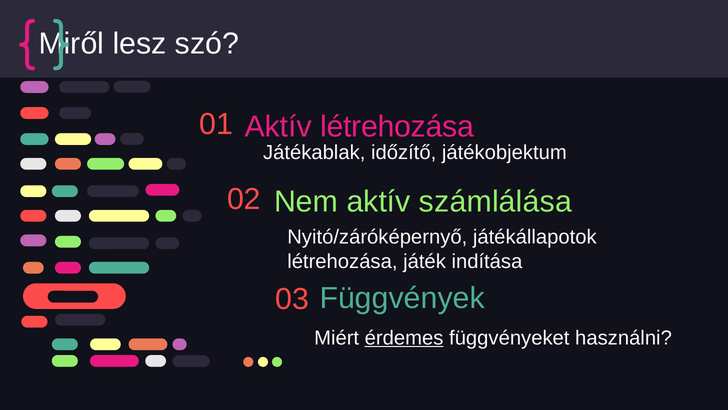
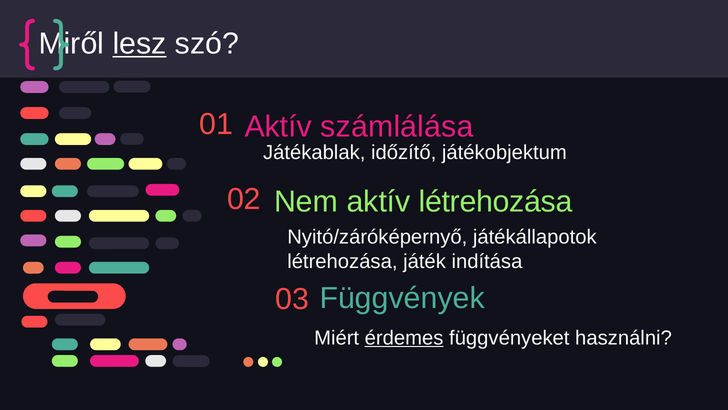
lesz underline: none -> present (140, 44)
Aktív létrehozása: létrehozása -> számlálása (397, 127)
aktív számlálása: számlálása -> létrehozása (496, 202)
